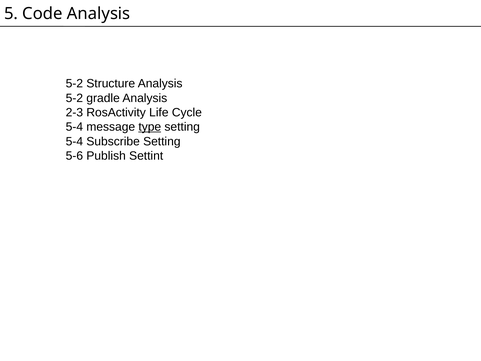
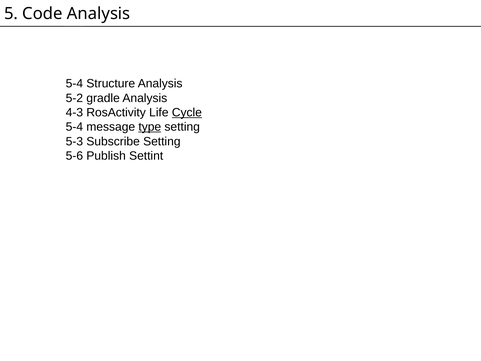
5-2: 5-2 -> 5-4 (74, 84)
2-3: 2-3 -> 4-3 (74, 112)
Cycle underline: none -> present (187, 112)
5-4: 5-4 -> 5-3 (74, 141)
